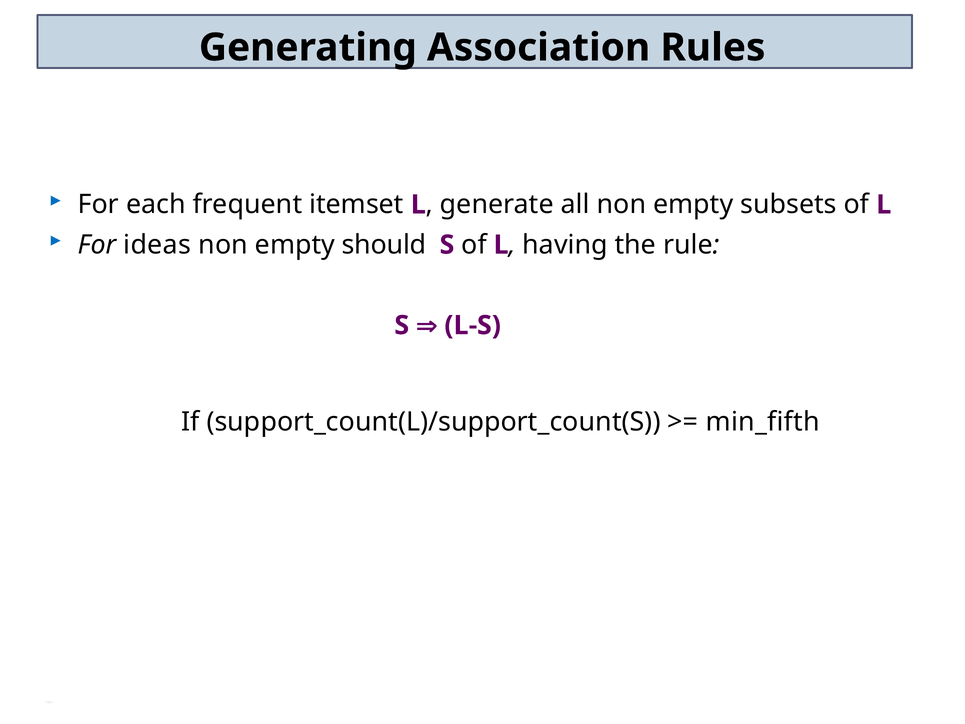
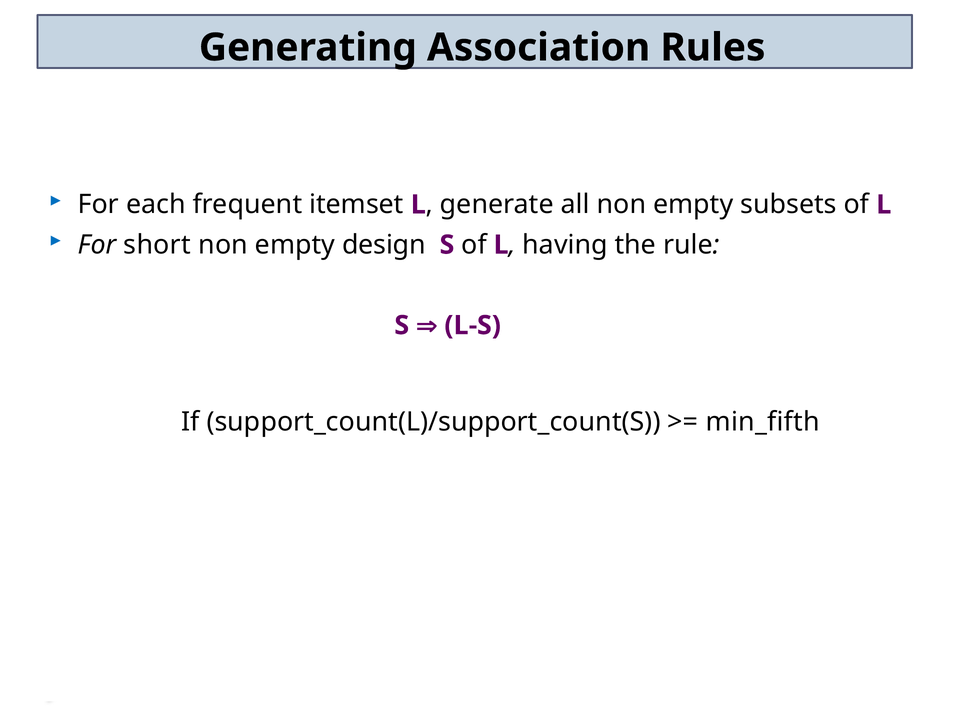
ideas: ideas -> short (157, 245)
should: should -> design (384, 245)
